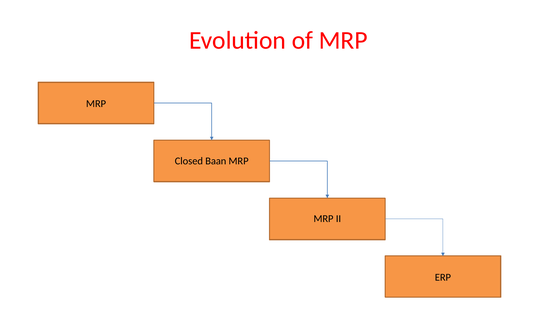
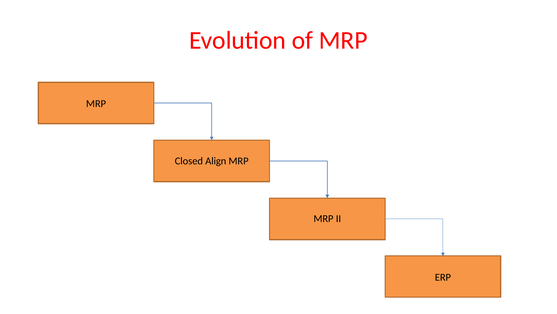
Baan: Baan -> Align (216, 161)
